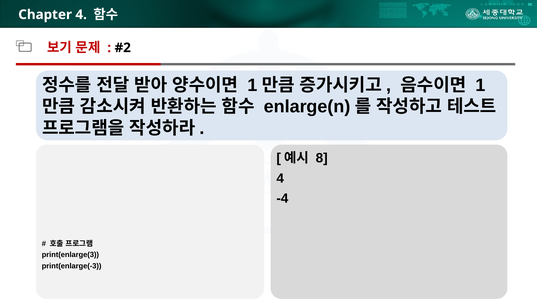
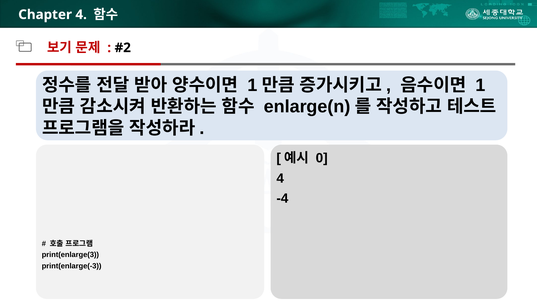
8: 8 -> 0 (322, 158)
